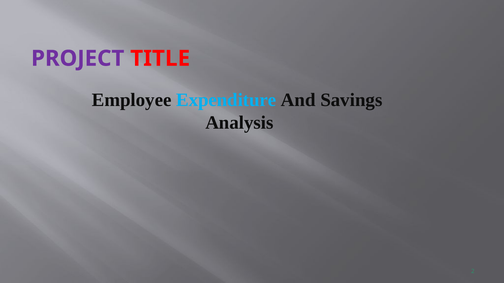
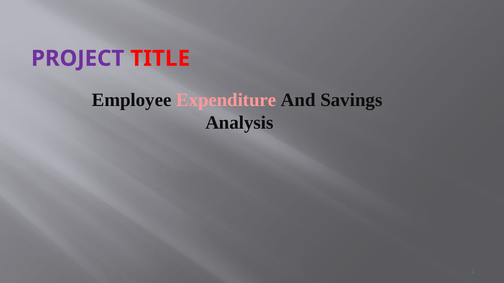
Expenditure colour: light blue -> pink (226, 100)
